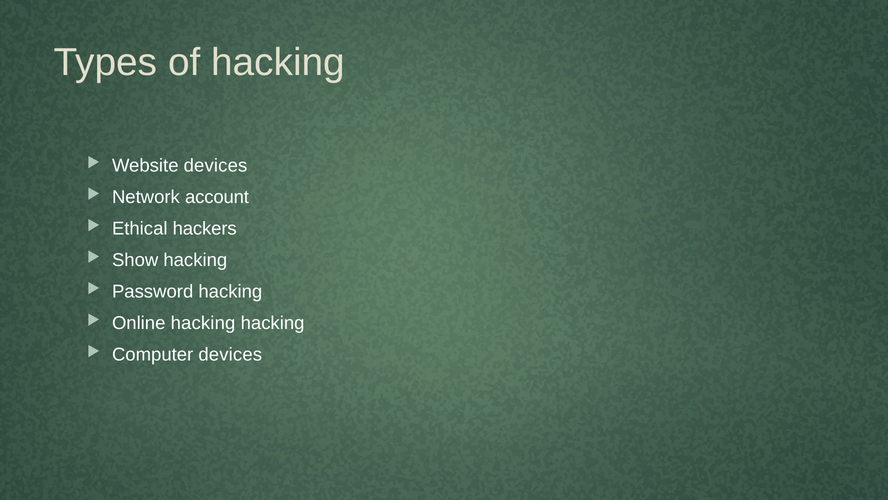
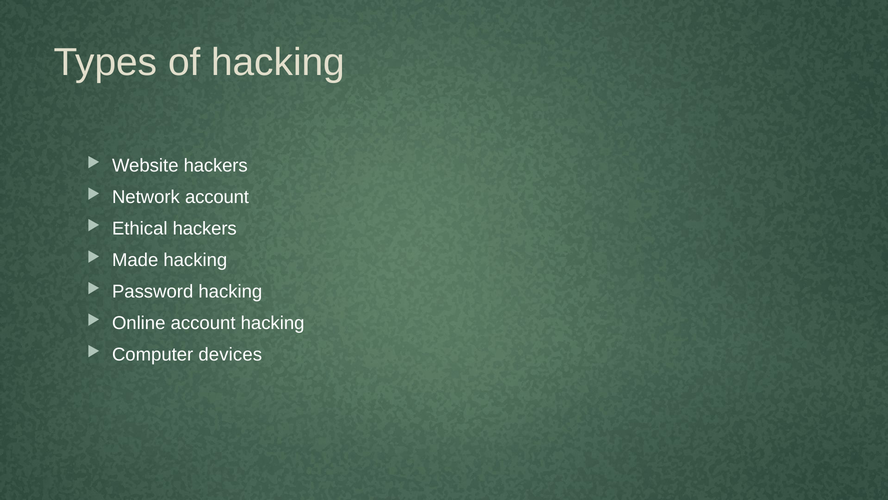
Website devices: devices -> hackers (216, 165)
Show: Show -> Made (135, 260)
Online hacking: hacking -> account (203, 323)
